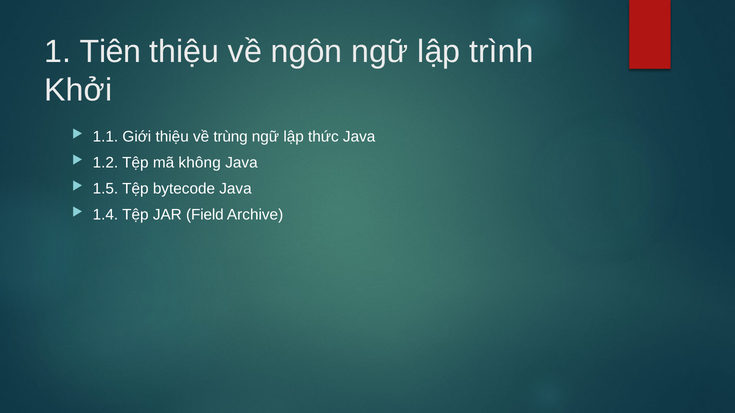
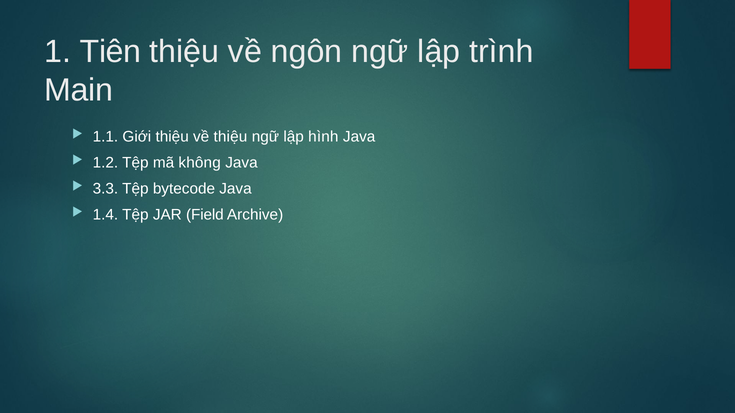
Khởi: Khởi -> Main (79, 90)
về trùng: trùng -> thiệu (230, 137)
thức: thức -> hình (323, 137)
1.5: 1.5 -> 3.3 (105, 189)
